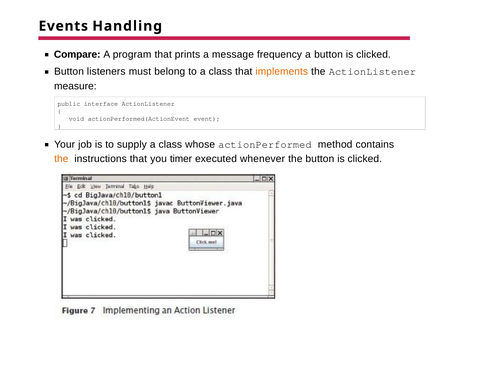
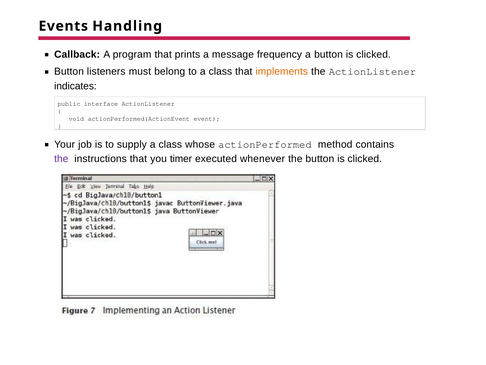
Compare: Compare -> Callback (77, 54)
measure: measure -> indicates (75, 86)
the colour: orange -> purple (61, 159)
